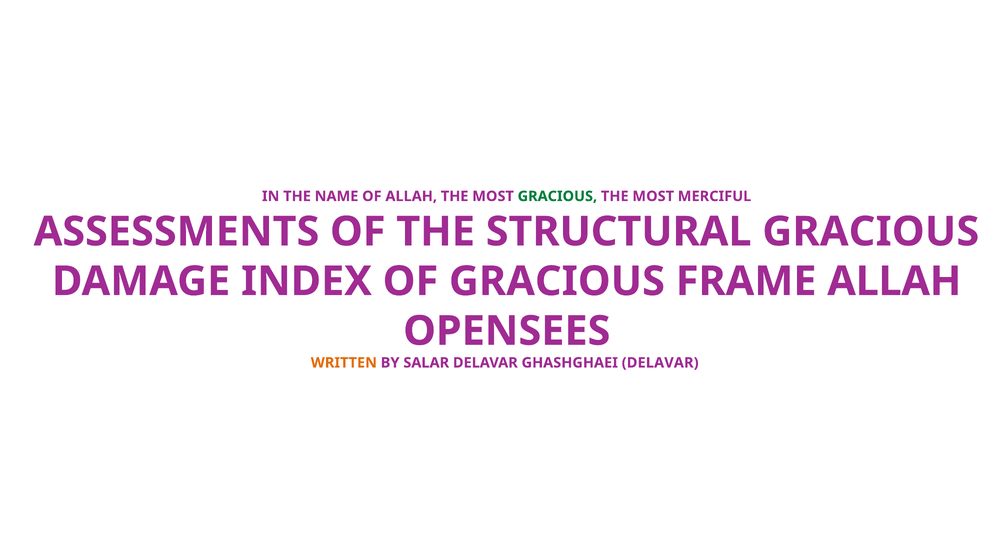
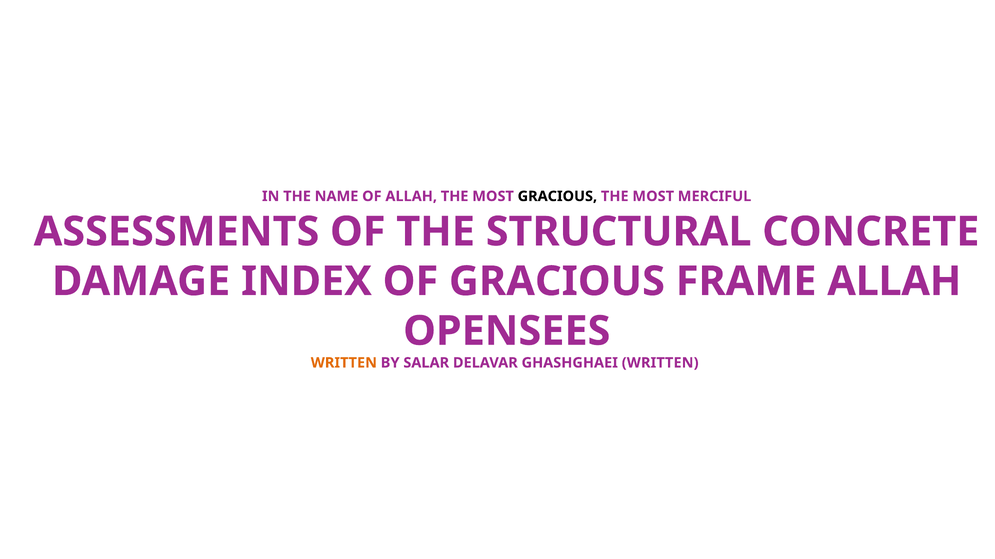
GRACIOUS colour: green -> black (557, 197)
STRUCTURAL GRACIOUS: GRACIOUS -> CONCRETE (871, 232)
GHASHGHAEI DELAVAR: DELAVAR -> WRITTEN (660, 363)
